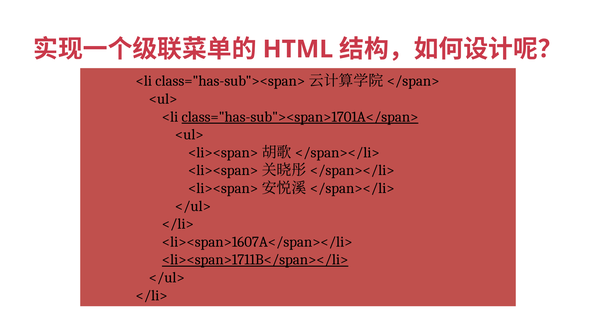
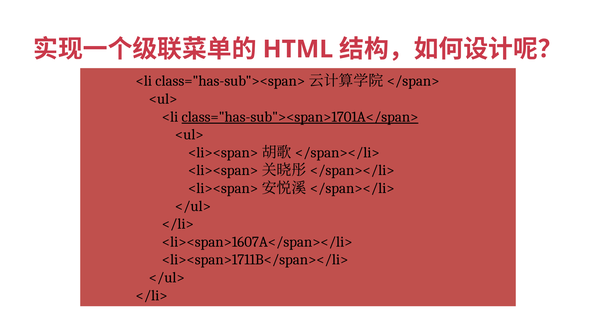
<li><span>1711B</span></li> underline: present -> none (255, 260)
